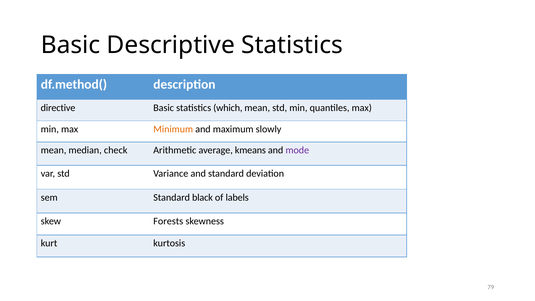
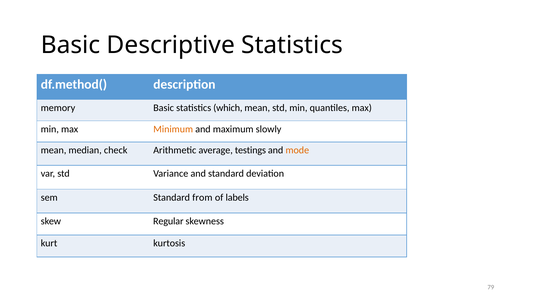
directive: directive -> memory (58, 108)
kmeans: kmeans -> testings (250, 150)
mode colour: purple -> orange (297, 150)
black: black -> from (202, 197)
Forests: Forests -> Regular (168, 221)
